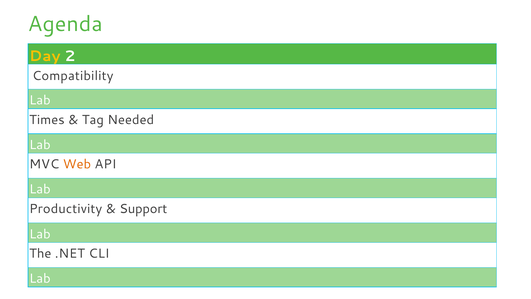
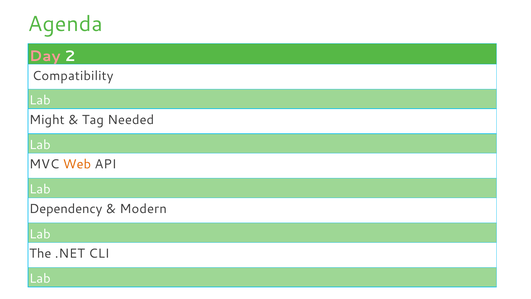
Day colour: yellow -> pink (45, 56)
Times: Times -> Might (47, 120)
Productivity: Productivity -> Dependency (66, 209)
Support: Support -> Modern (143, 209)
